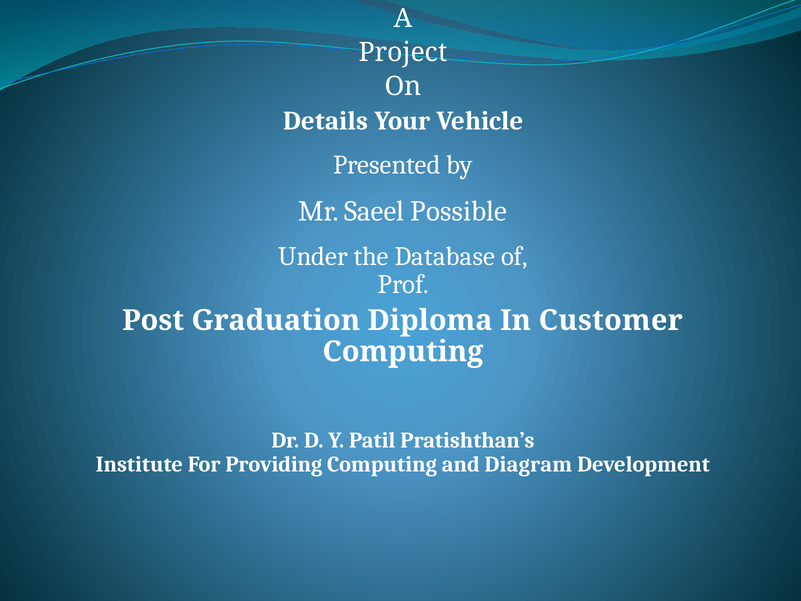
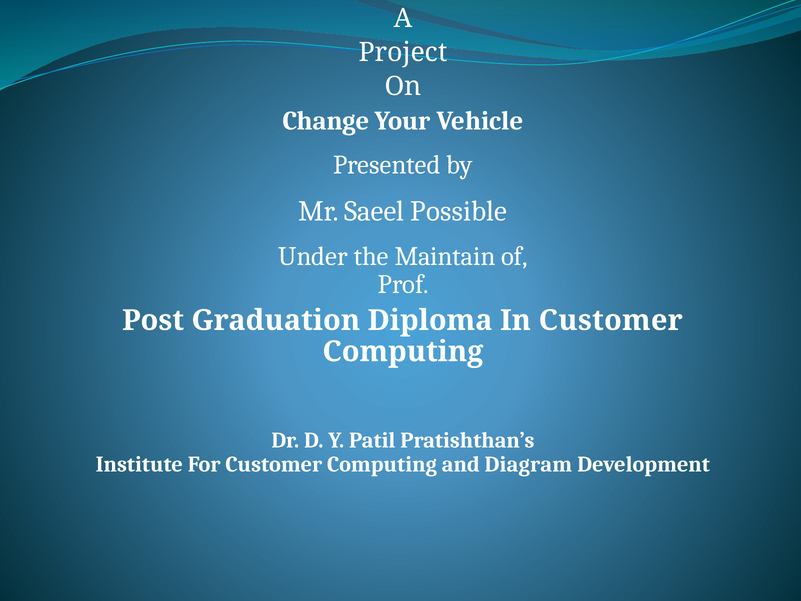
Details: Details -> Change (326, 121)
Database: Database -> Maintain (445, 256)
For Providing: Providing -> Customer (274, 464)
